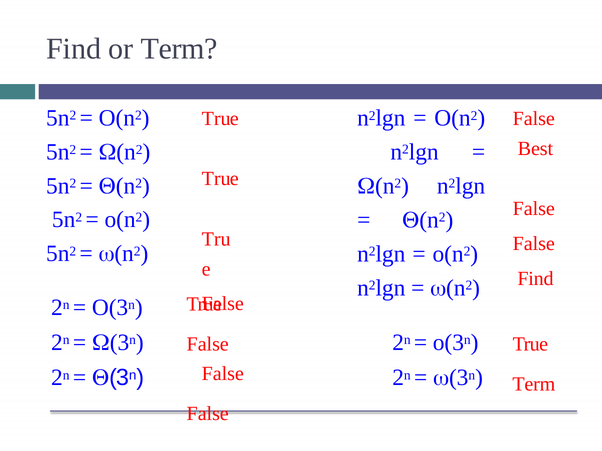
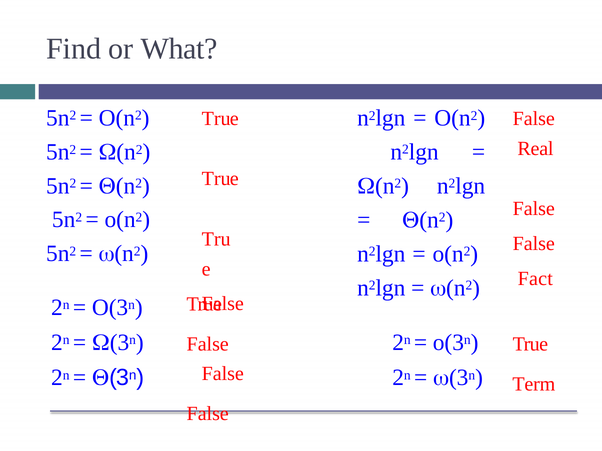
or Term: Term -> What (179, 49)
Best: Best -> Real (535, 149)
Find: Find -> Fact (535, 279)
